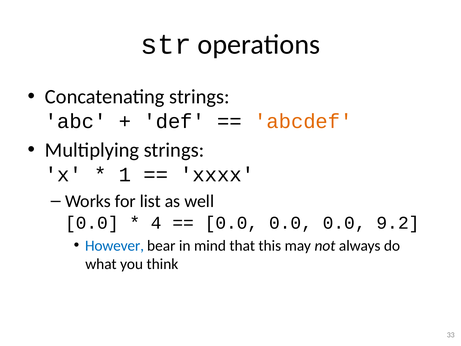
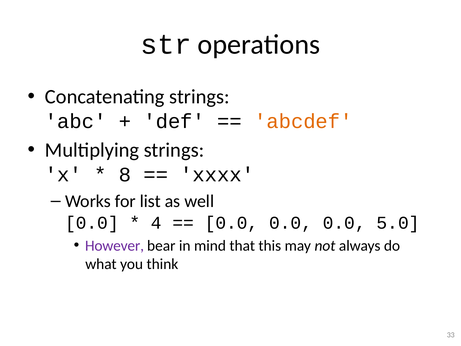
1: 1 -> 8 (125, 175)
9.2: 9.2 -> 5.0 (398, 223)
However colour: blue -> purple (115, 245)
